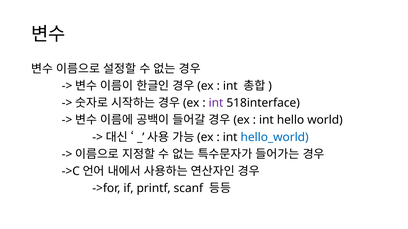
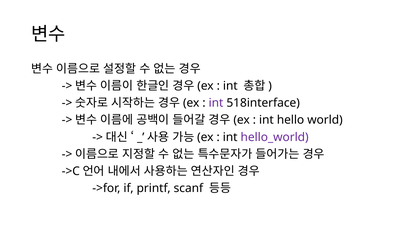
hello_world colour: blue -> purple (275, 137)
